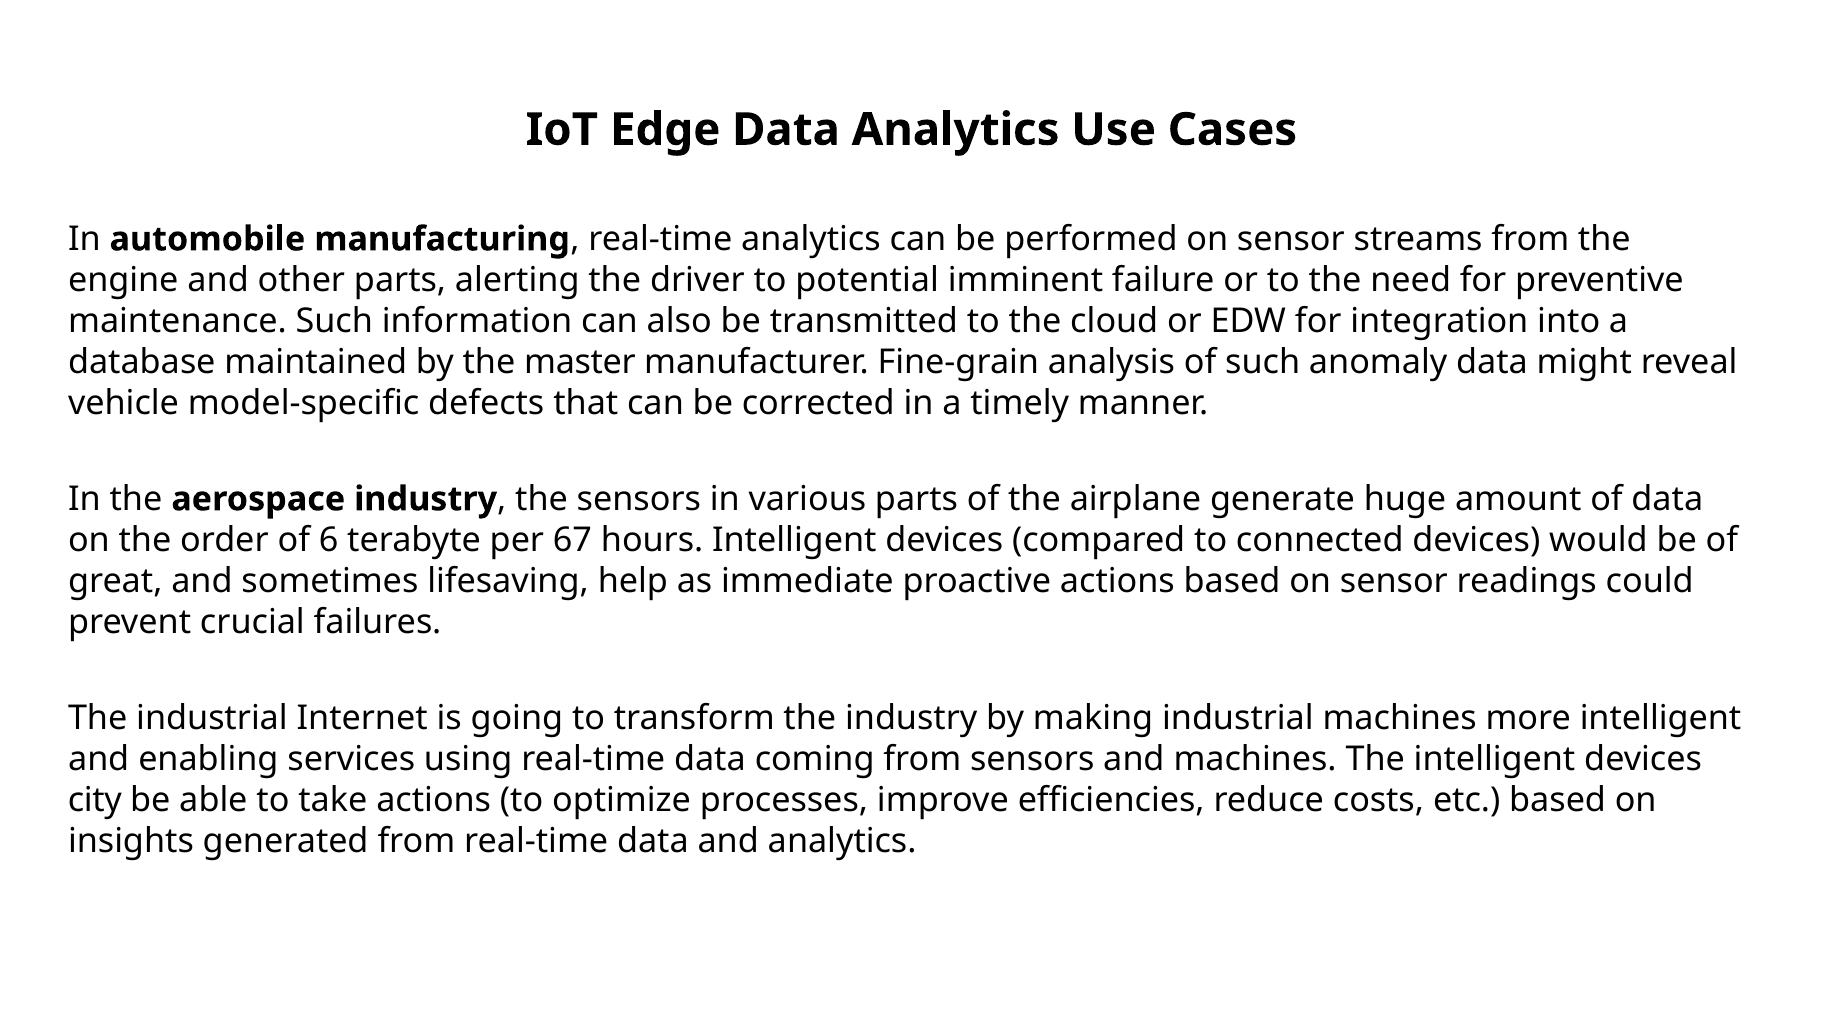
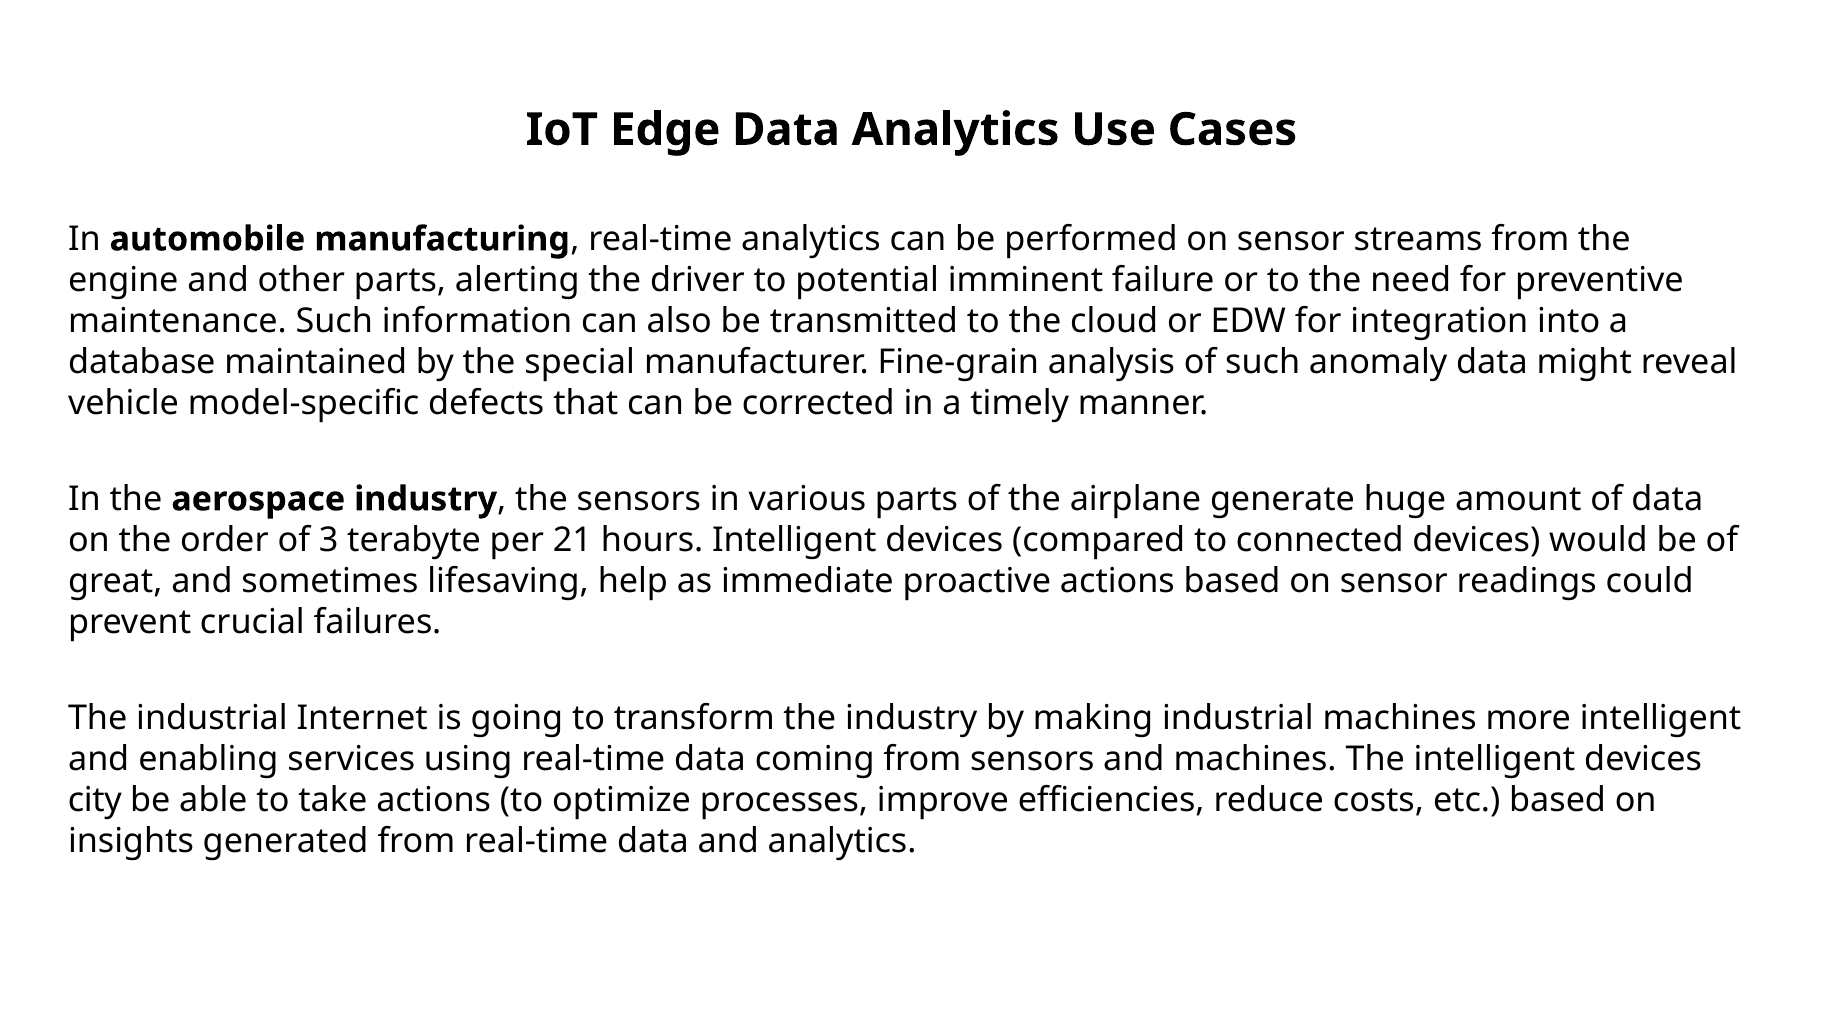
master: master -> special (580, 362)
6: 6 -> 3 (329, 540)
67: 67 -> 21 (572, 540)
